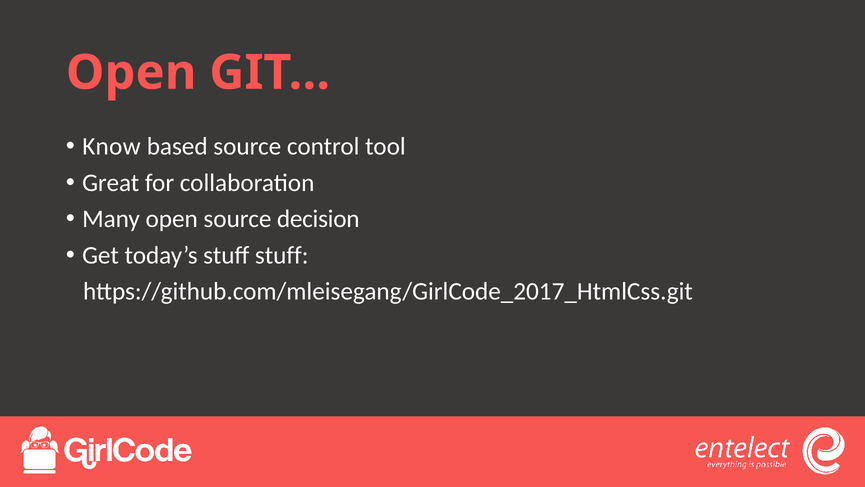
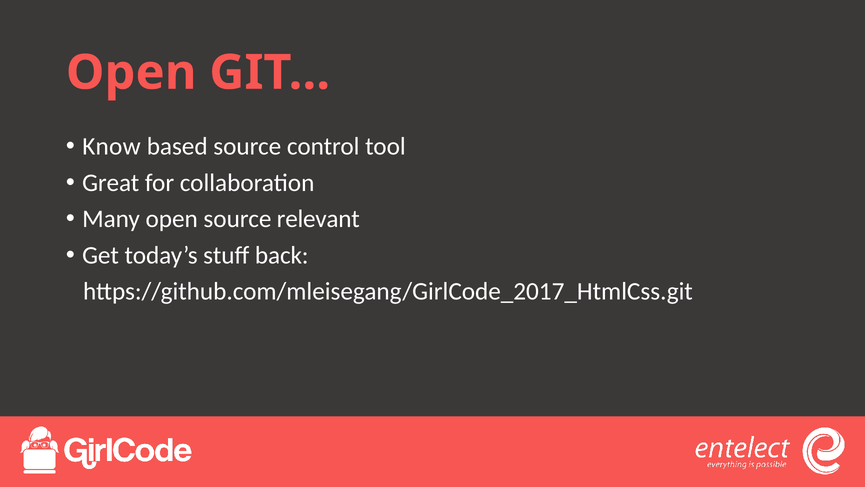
decision: decision -> relevant (318, 219)
stuff stuff: stuff -> back (282, 255)
